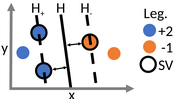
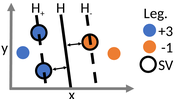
+2: +2 -> +3 (166, 31)
